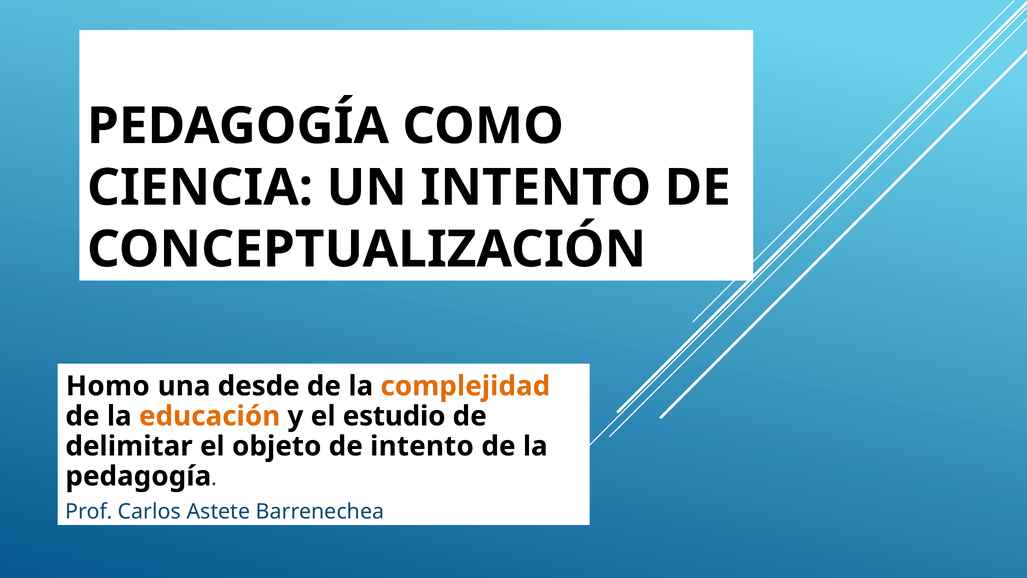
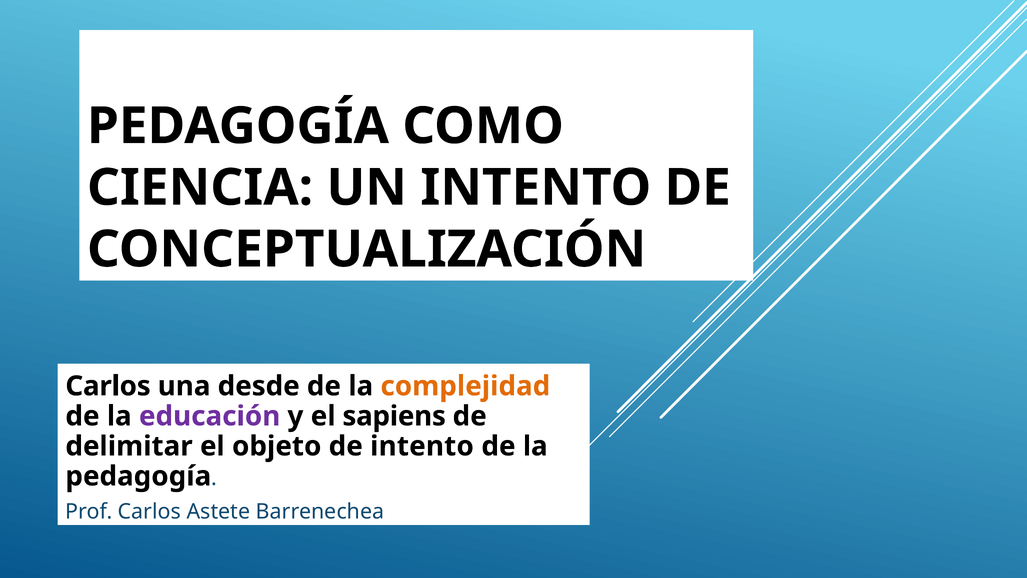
Homo: Homo -> Carlos (108, 386)
educación colour: orange -> purple (210, 416)
estudio: estudio -> sapiens (394, 416)
